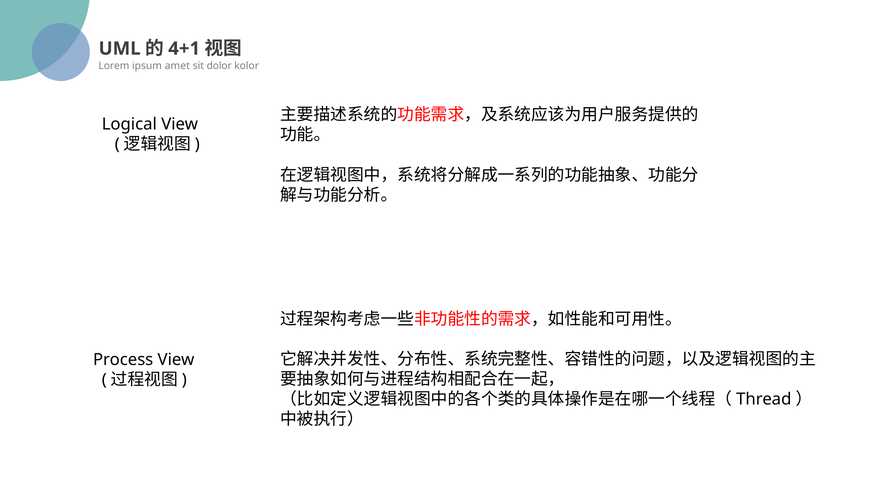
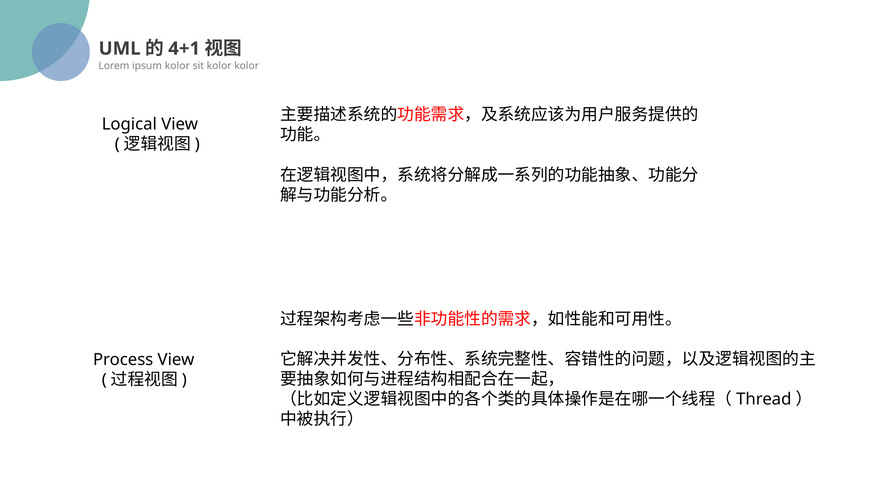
ipsum amet: amet -> kolor (177, 66)
sit dolor: dolor -> kolor (219, 66)
